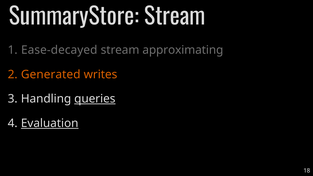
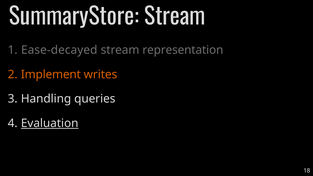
approximating: approximating -> representation (183, 50)
Generated: Generated -> Implement (51, 74)
queries underline: present -> none (95, 99)
